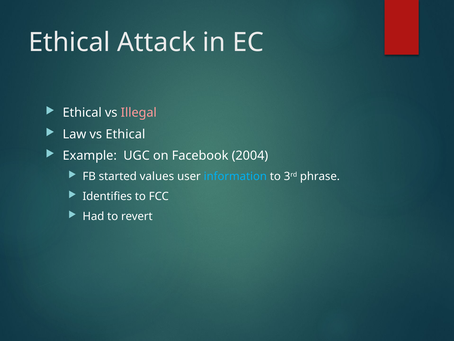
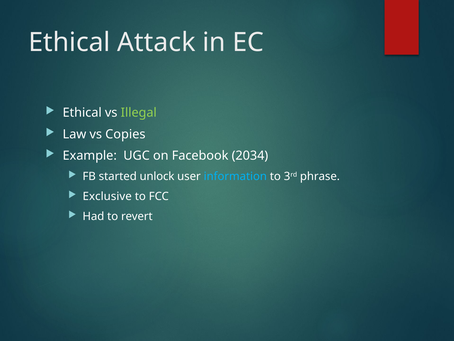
Illegal colour: pink -> light green (139, 113)
vs Ethical: Ethical -> Copies (125, 134)
2004: 2004 -> 2034 (250, 156)
values: values -> unlock (157, 176)
Identifies: Identifies -> Exclusive (107, 196)
